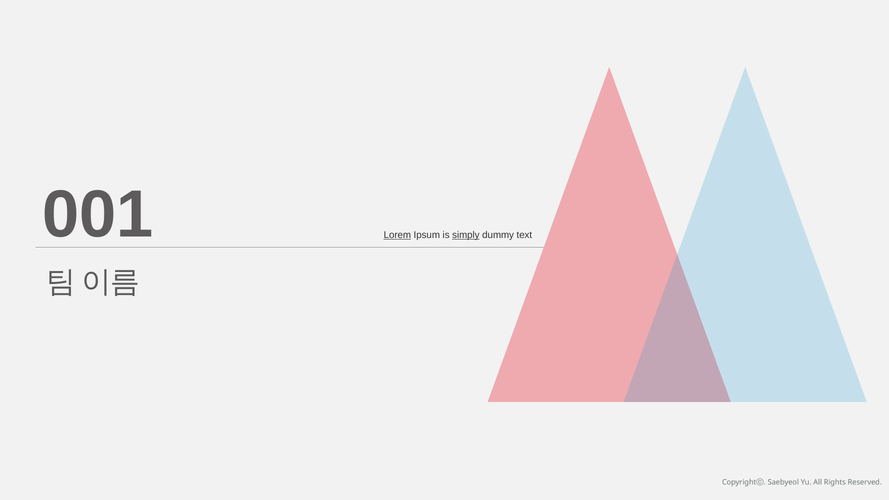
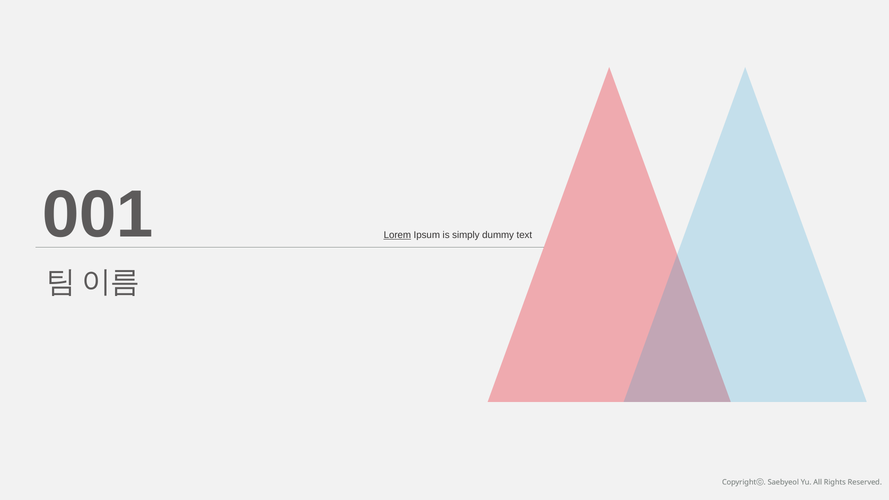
simply underline: present -> none (466, 235)
